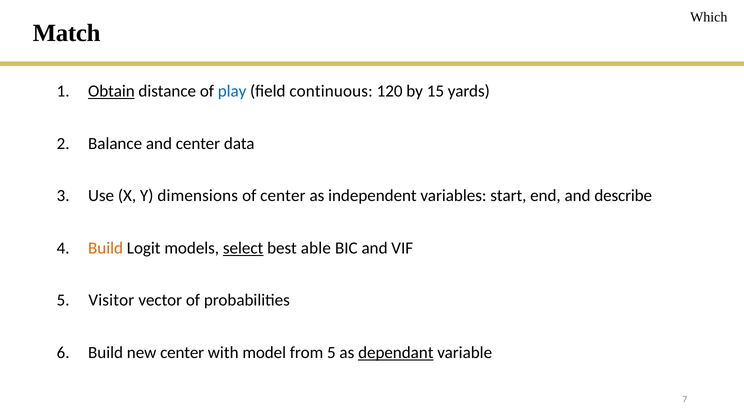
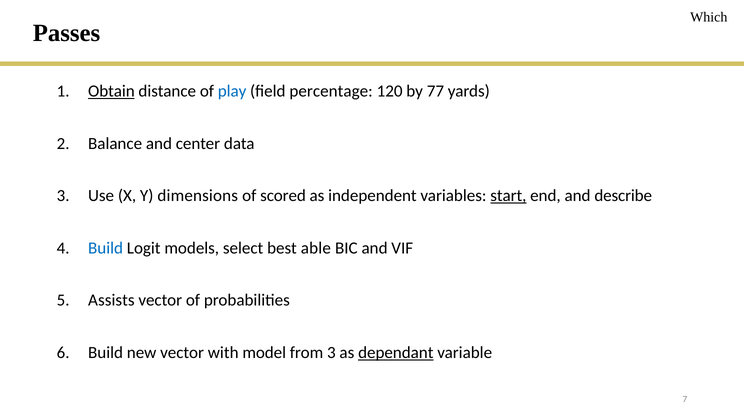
Match: Match -> Passes (66, 33)
continuous: continuous -> percentage (331, 91)
15: 15 -> 77 (435, 91)
of center: center -> scored (283, 196)
start underline: none -> present (508, 196)
Build colour: orange -> blue (106, 248)
select underline: present -> none (243, 248)
Visitor: Visitor -> Assists (111, 301)
new center: center -> vector (182, 353)
from 5: 5 -> 3 (331, 353)
